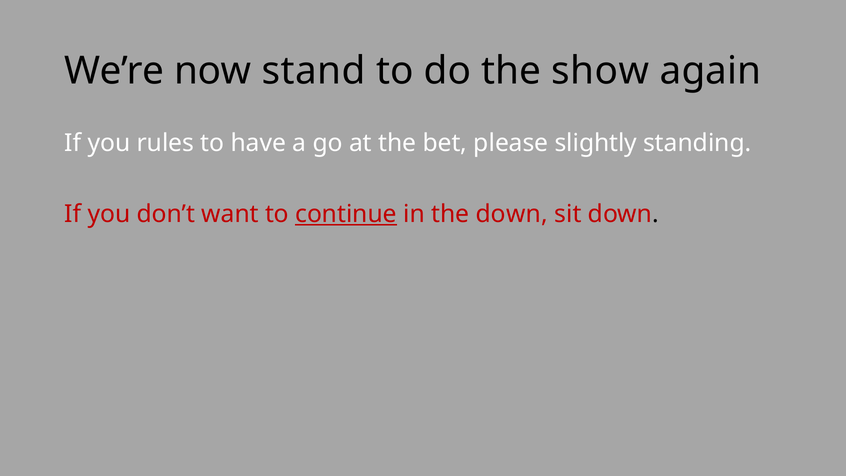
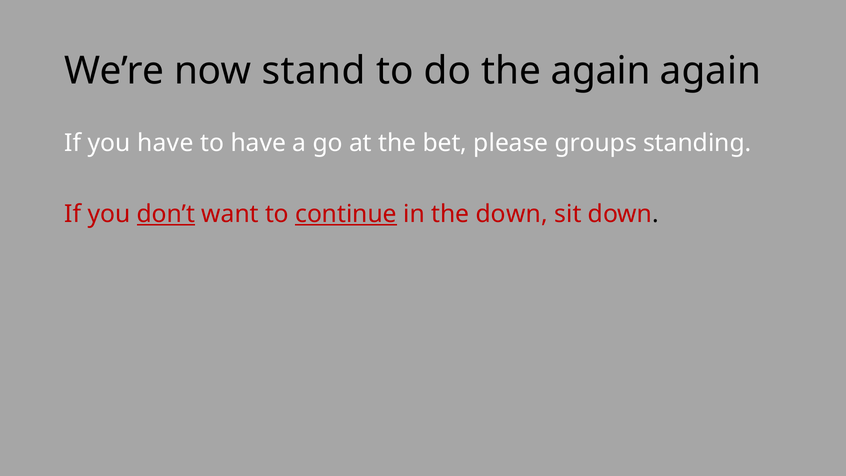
the show: show -> again (601, 71)
you rules: rules -> have (165, 143)
slightly: slightly -> groups (596, 143)
don’t underline: none -> present (166, 214)
